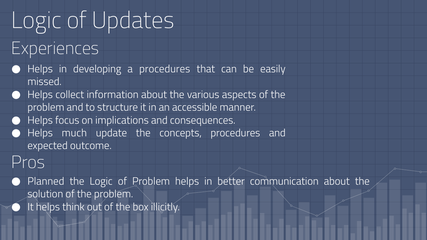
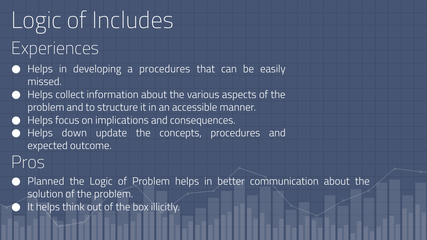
Updates: Updates -> Includes (133, 20)
much: much -> down (74, 133)
